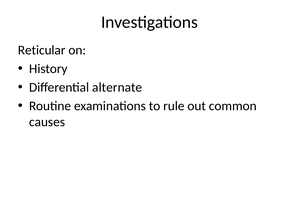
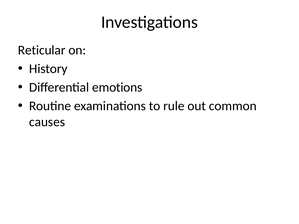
alternate: alternate -> emotions (117, 87)
